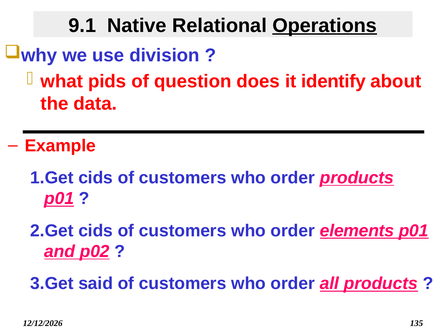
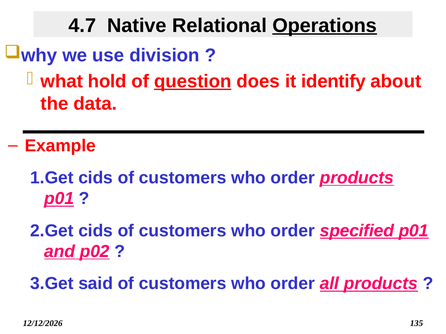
9.1: 9.1 -> 4.7 (82, 26)
pids: pids -> hold (107, 81)
question underline: none -> present (193, 81)
elements: elements -> specified (357, 231)
